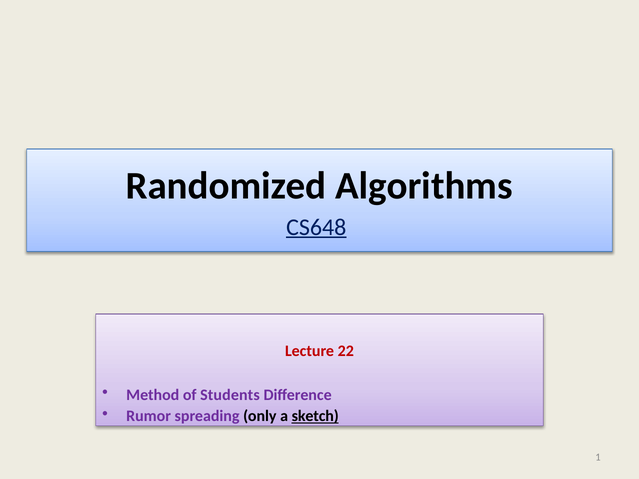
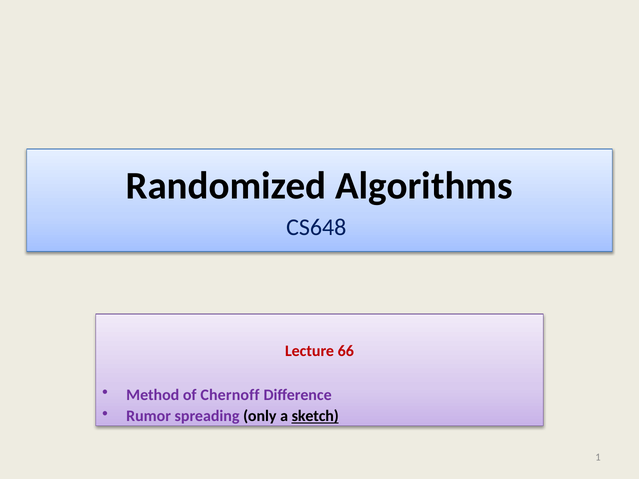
CS648 underline: present -> none (316, 227)
22: 22 -> 66 (346, 351)
Students: Students -> Chernoff (230, 395)
